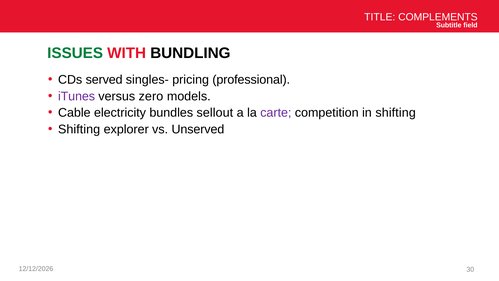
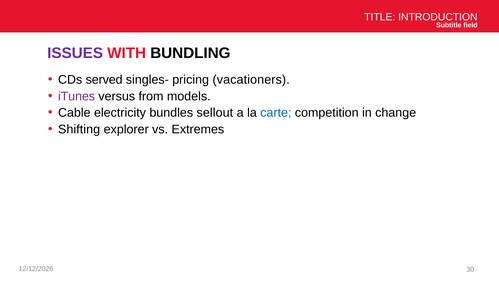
COMPLEMENTS: COMPLEMENTS -> INTRODUCTION (438, 17)
ISSUES colour: green -> purple (75, 53)
professional: professional -> vacationers (251, 80)
zero: zero -> from (151, 96)
carte colour: purple -> blue (276, 113)
in shifting: shifting -> change (396, 113)
Unserved: Unserved -> Extremes (198, 129)
